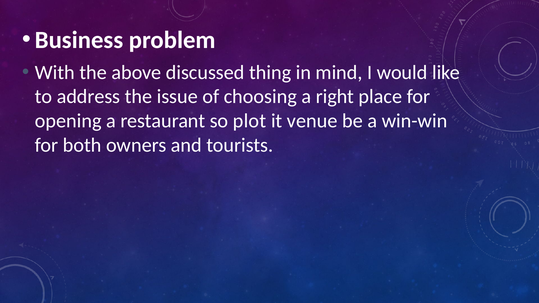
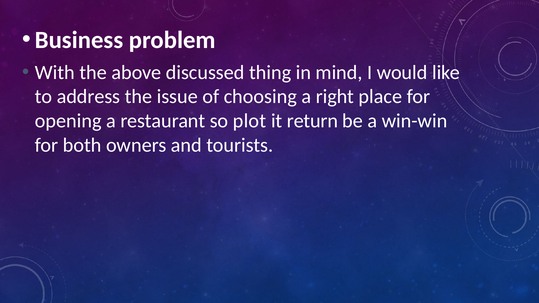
venue: venue -> return (312, 121)
